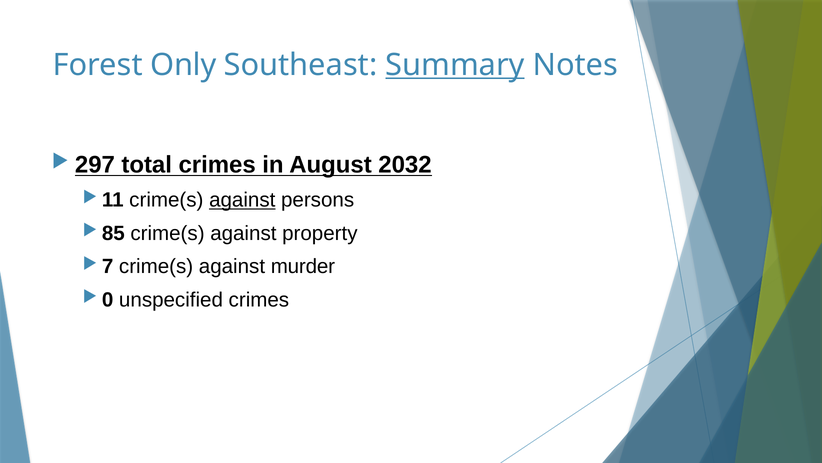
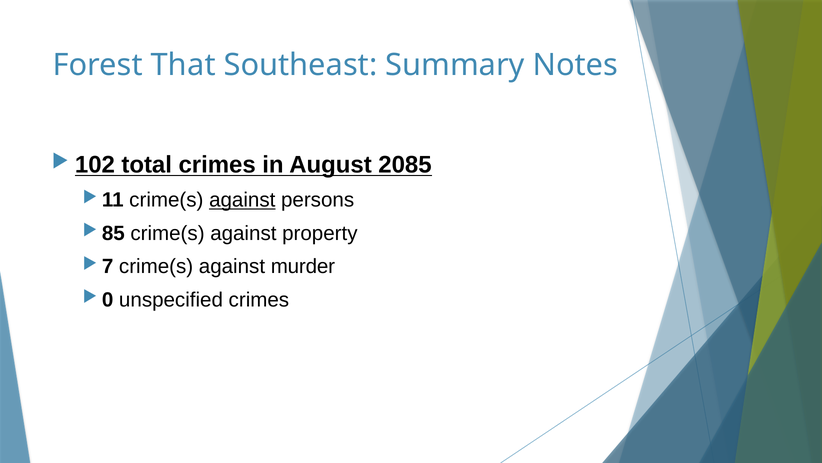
Only: Only -> That (183, 65)
Summary underline: present -> none (455, 65)
297: 297 -> 102 (95, 165)
2032: 2032 -> 2085 (405, 165)
